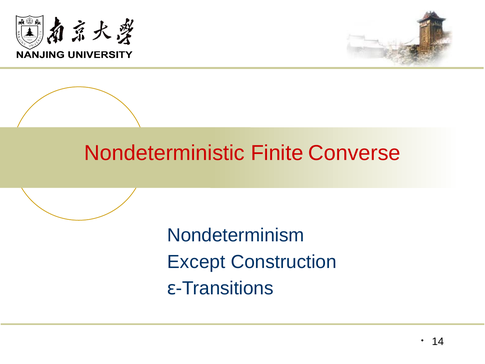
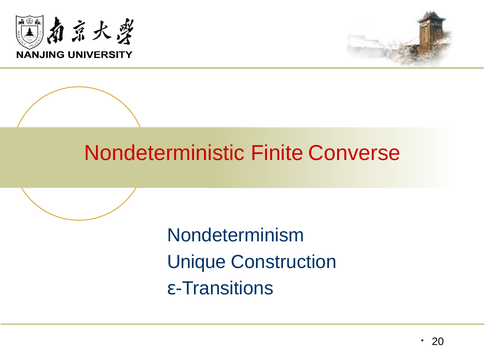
Except: Except -> Unique (196, 262)
14: 14 -> 20 (438, 342)
